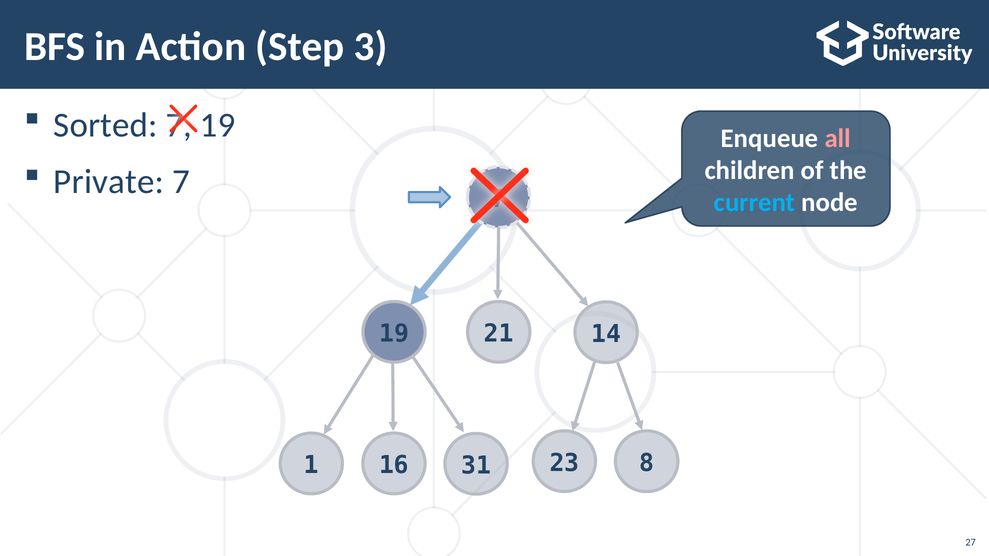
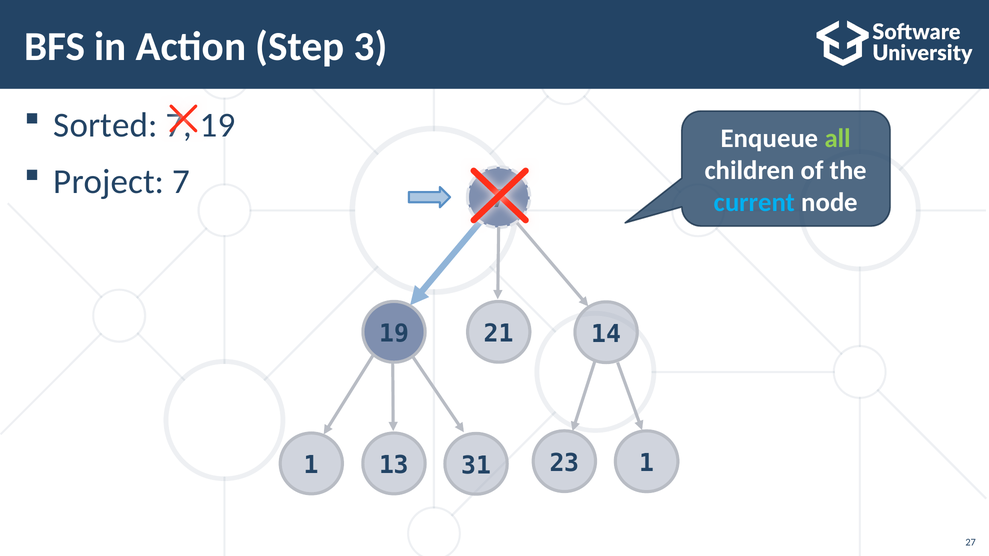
all colour: pink -> light green (838, 138)
Private: Private -> Project (109, 182)
23 8: 8 -> 1 (647, 463)
16: 16 -> 13 (394, 465)
